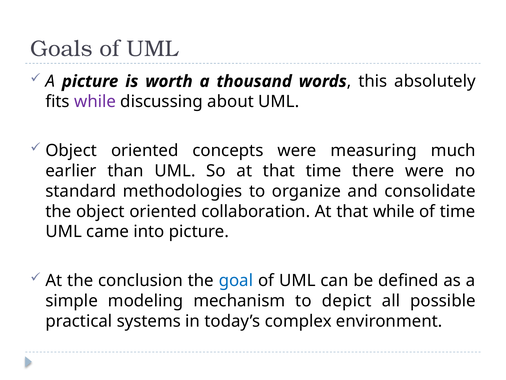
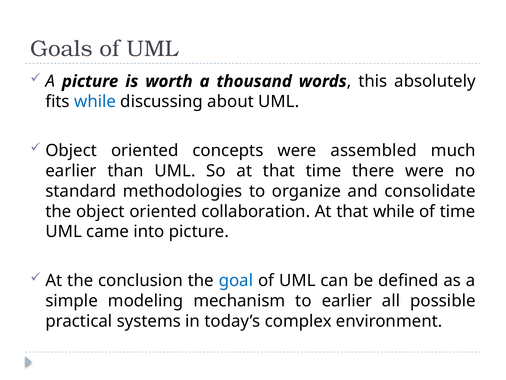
while colour: purple -> blue (95, 102)
measuring: measuring -> assembled (374, 150)
to depict: depict -> earlier (347, 301)
